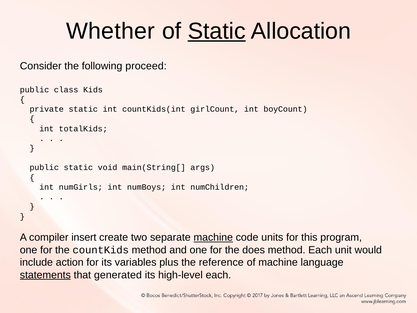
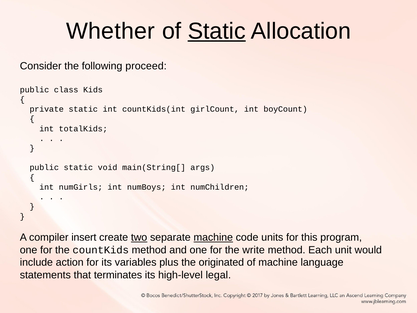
two underline: none -> present (139, 237)
does: does -> write (254, 250)
reference: reference -> originated (221, 262)
statements underline: present -> none (45, 275)
generated: generated -> terminates (118, 275)
high-level each: each -> legal (218, 275)
